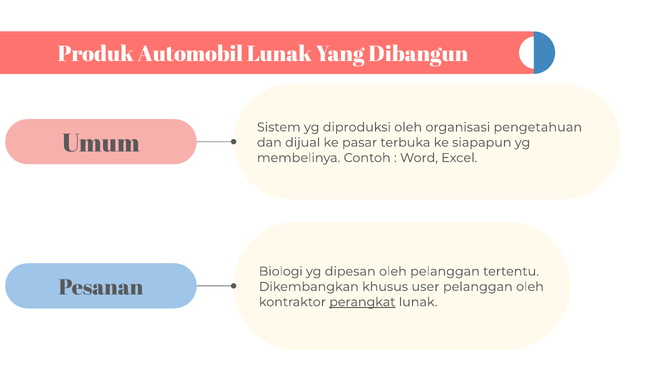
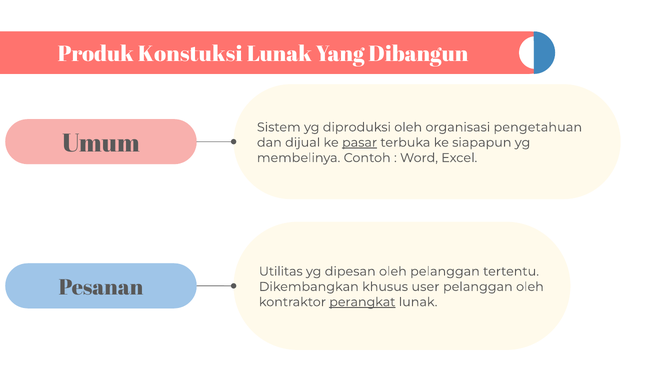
Automobil: Automobil -> Konstuksi (190, 54)
pasar underline: none -> present (360, 143)
Biologi: Biologi -> Utilitas (281, 271)
